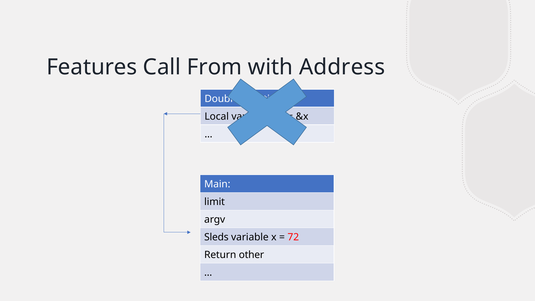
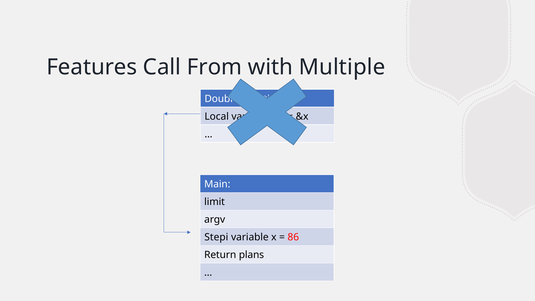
Address: Address -> Multiple (342, 67)
Sleds: Sleds -> Stepi (216, 237)
72: 72 -> 86 (293, 237)
other: other -> plans (251, 255)
